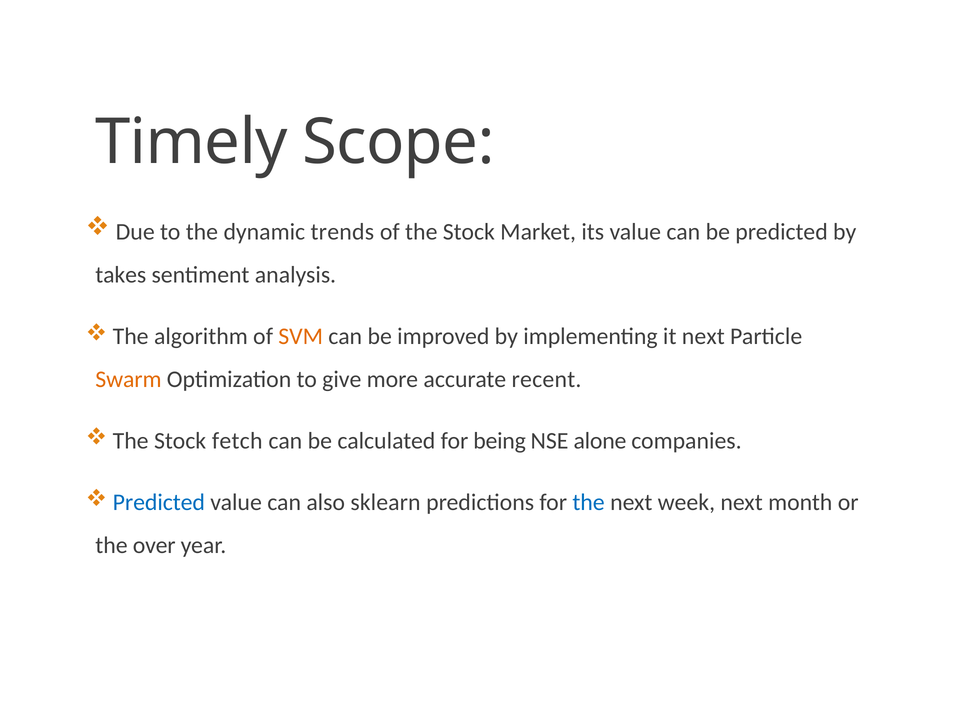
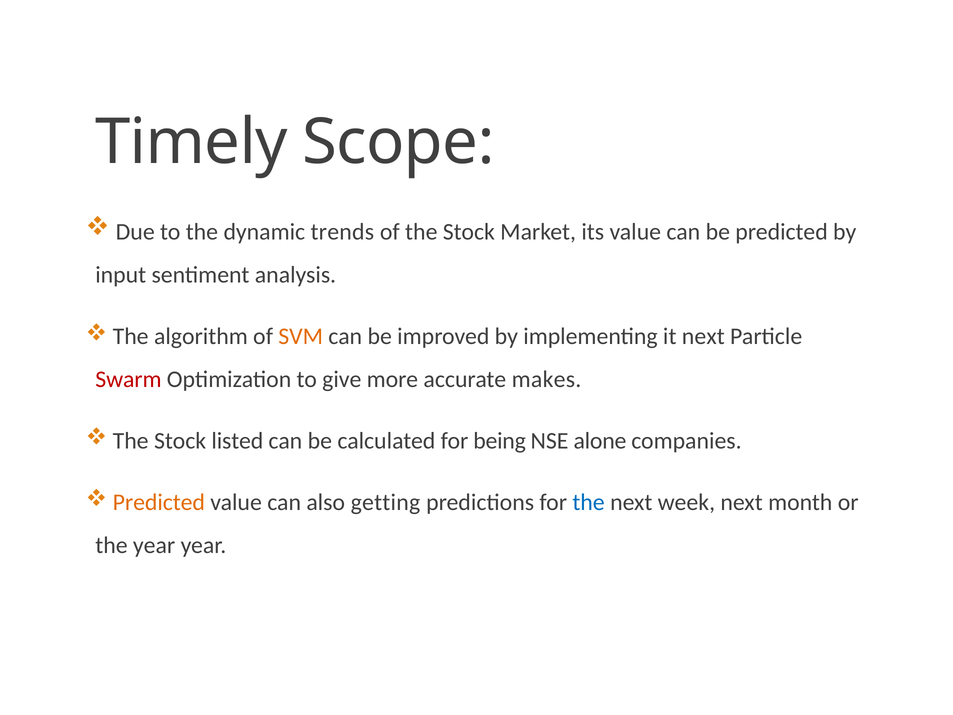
takes: takes -> input (121, 275)
Swarm colour: orange -> red (128, 379)
recent: recent -> makes (547, 379)
fetch: fetch -> listed (237, 441)
Predicted colour: blue -> orange (159, 502)
sklearn: sklearn -> getting (385, 502)
the over: over -> year (154, 545)
